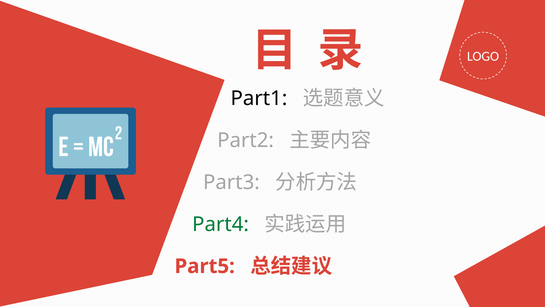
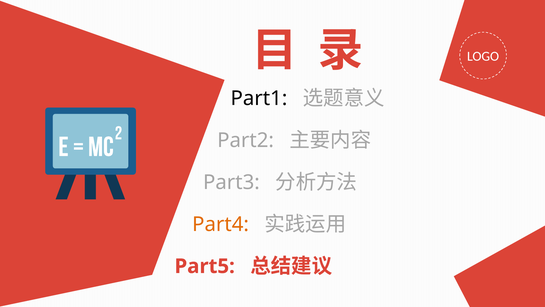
Part4 colour: green -> orange (221, 224)
